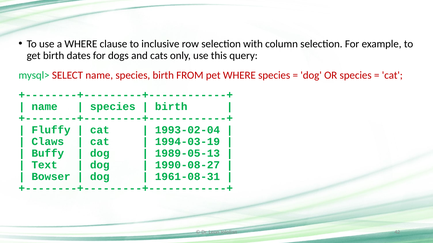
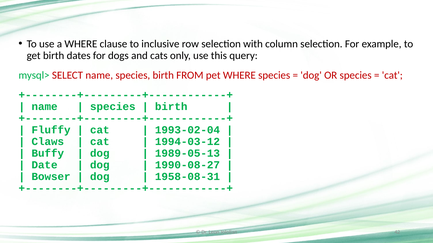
1994-03-19: 1994-03-19 -> 1994-03-12 (187, 142)
Text: Text -> Date (45, 165)
1961-08-31: 1961-08-31 -> 1958-08-31 (187, 177)
